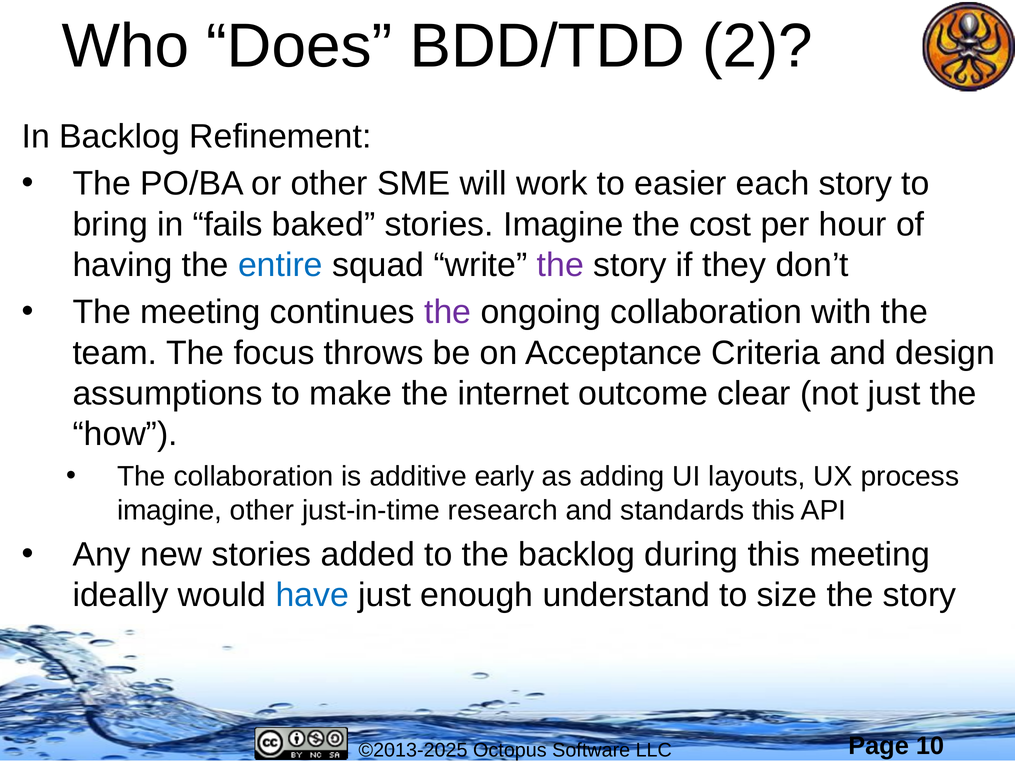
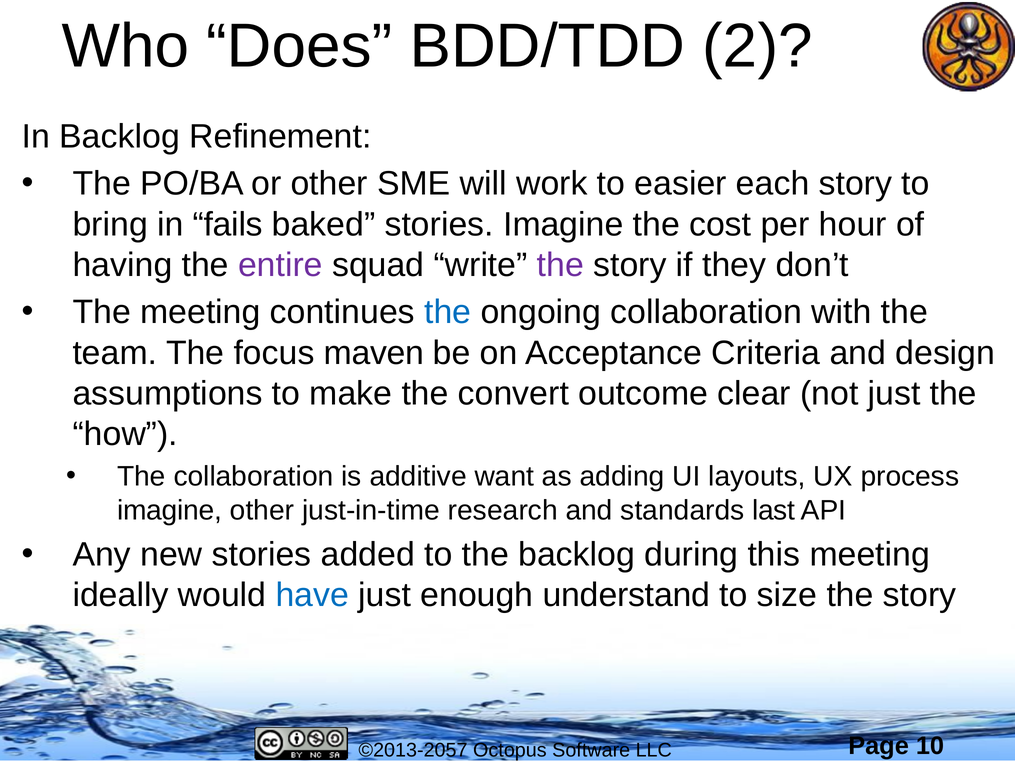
entire colour: blue -> purple (280, 265)
the colour: purple -> blue (448, 312)
throws: throws -> maven (374, 353)
internet: internet -> convert (513, 394)
early: early -> want (504, 477)
standards this: this -> last (774, 511)
©2013-2025: ©2013-2025 -> ©2013-2057 (413, 751)
